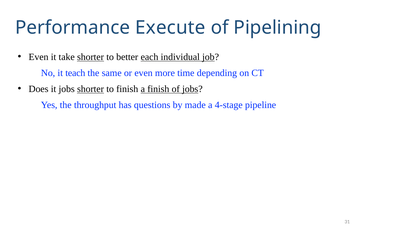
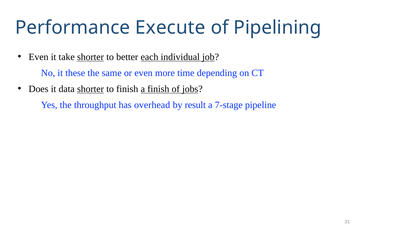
teach: teach -> these (75, 73)
it jobs: jobs -> data (67, 89)
questions: questions -> overhead (152, 105)
made: made -> result (195, 105)
4-stage: 4-stage -> 7-stage (229, 105)
